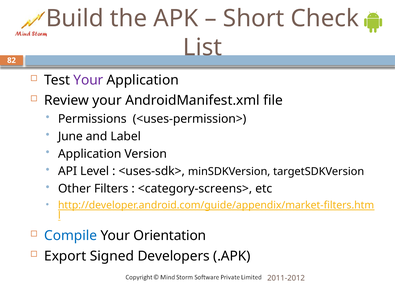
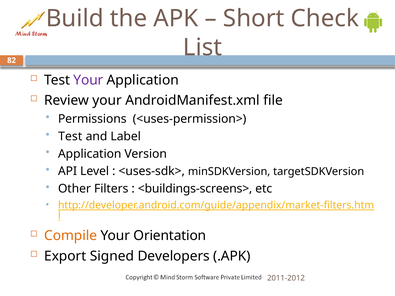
June: June -> Test (70, 136)
<category-screens>: <category-screens> -> <buildings-screens> (195, 189)
Compile colour: blue -> orange (71, 236)
